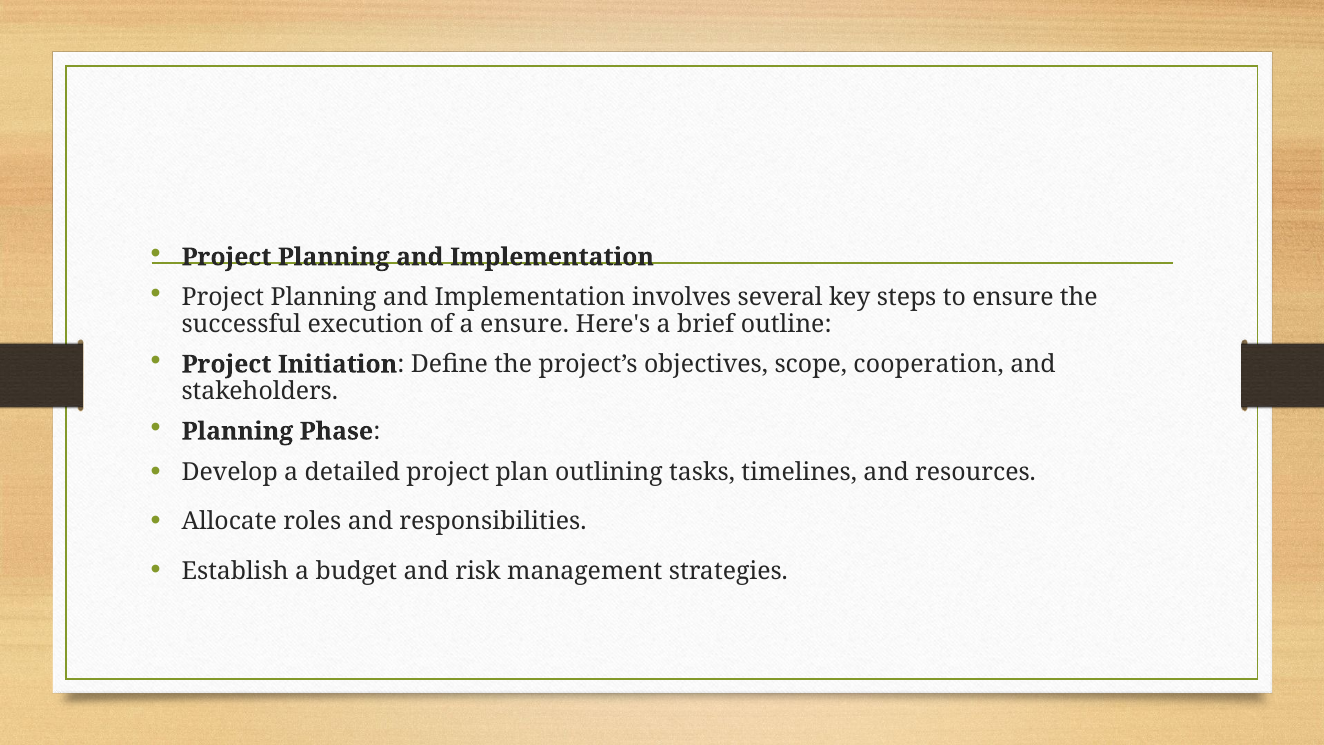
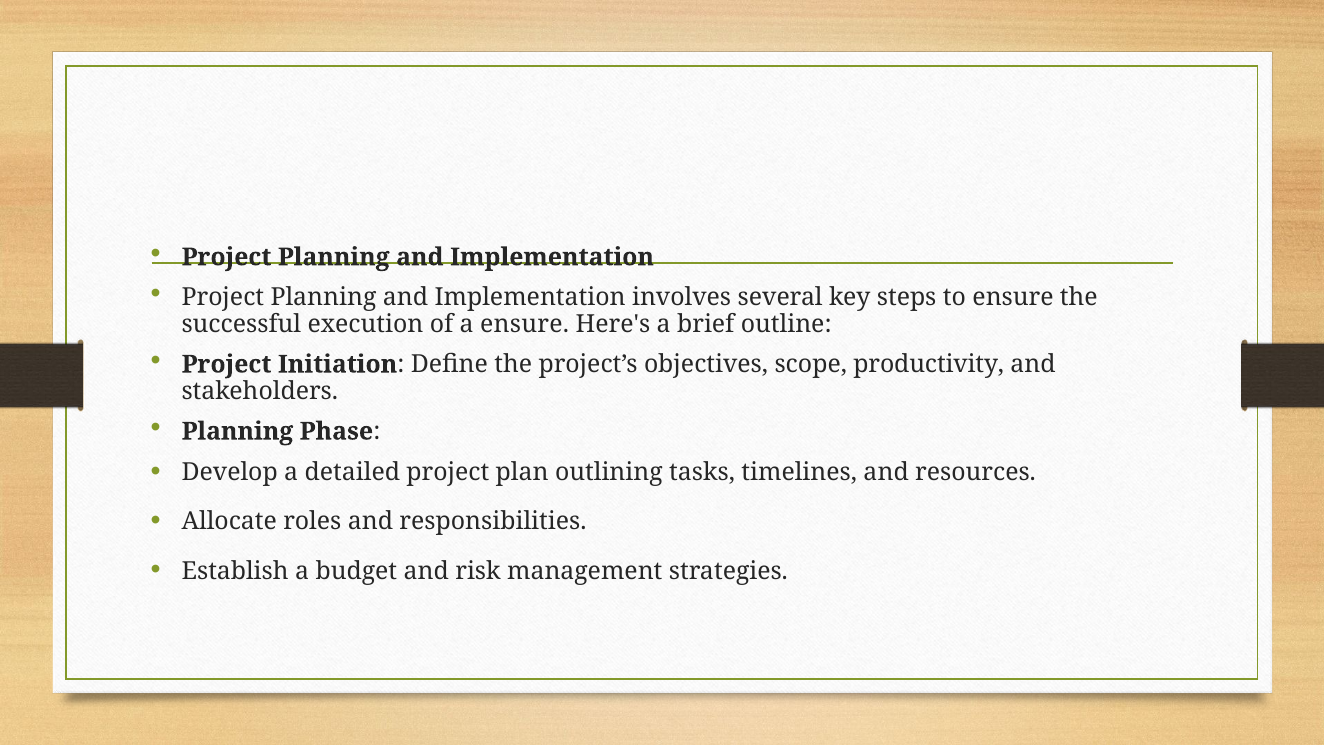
cooperation: cooperation -> productivity (929, 364)
